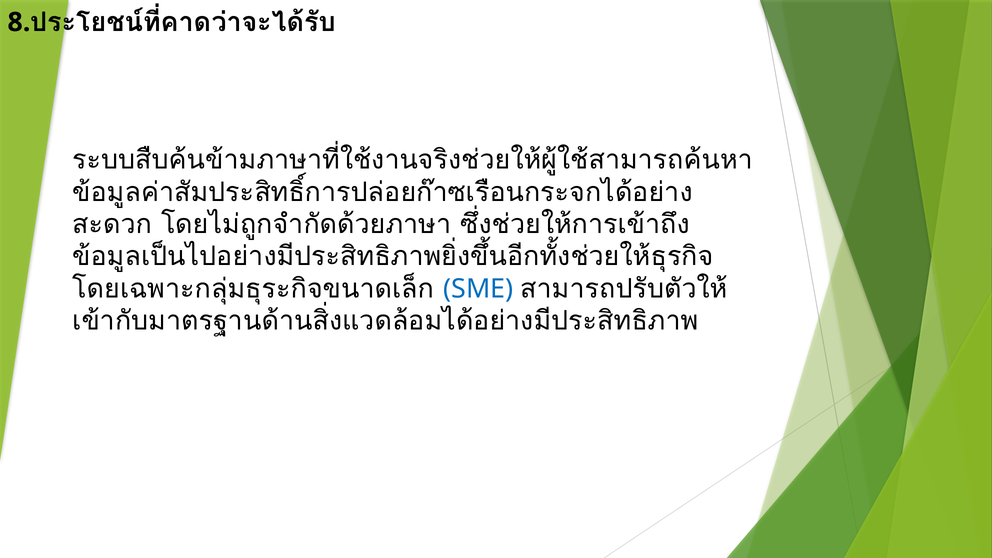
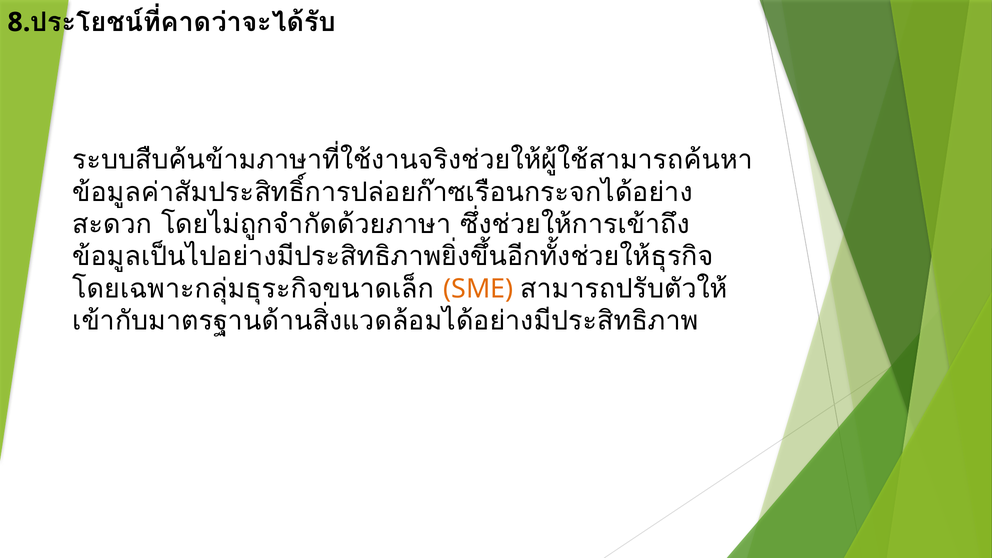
SME colour: blue -> orange (478, 289)
